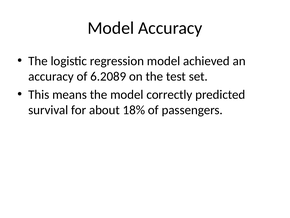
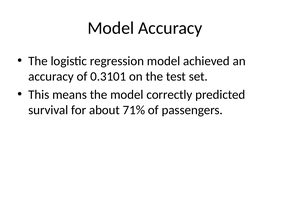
6.2089: 6.2089 -> 0.3101 (108, 76)
18%: 18% -> 71% (134, 110)
